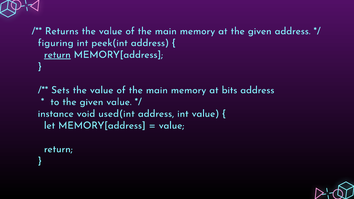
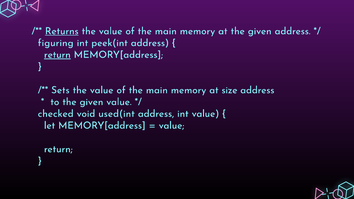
Returns underline: none -> present (62, 31)
bits: bits -> size (230, 90)
instance: instance -> checked (56, 114)
